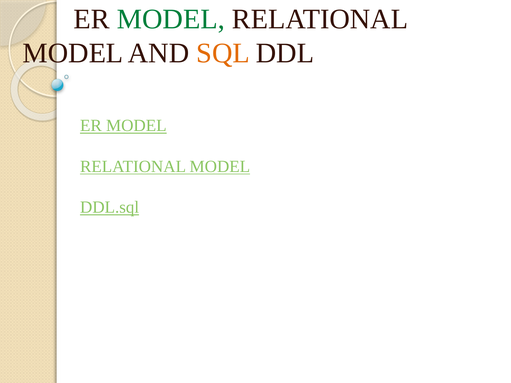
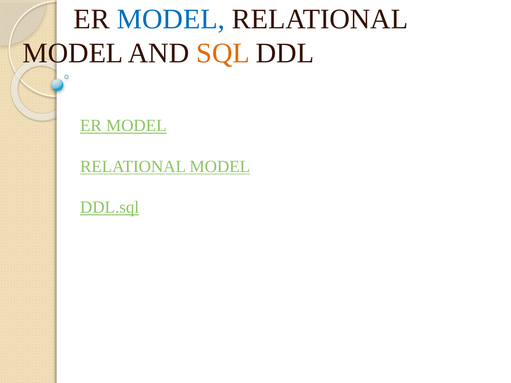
MODEL colour: green -> blue (171, 19)
